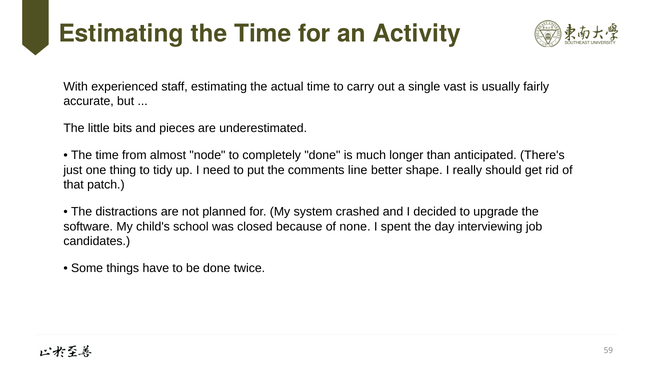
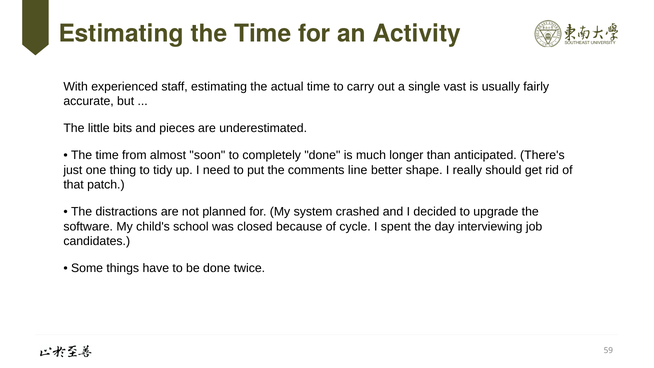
node: node -> soon (207, 155)
none: none -> cycle (355, 226)
